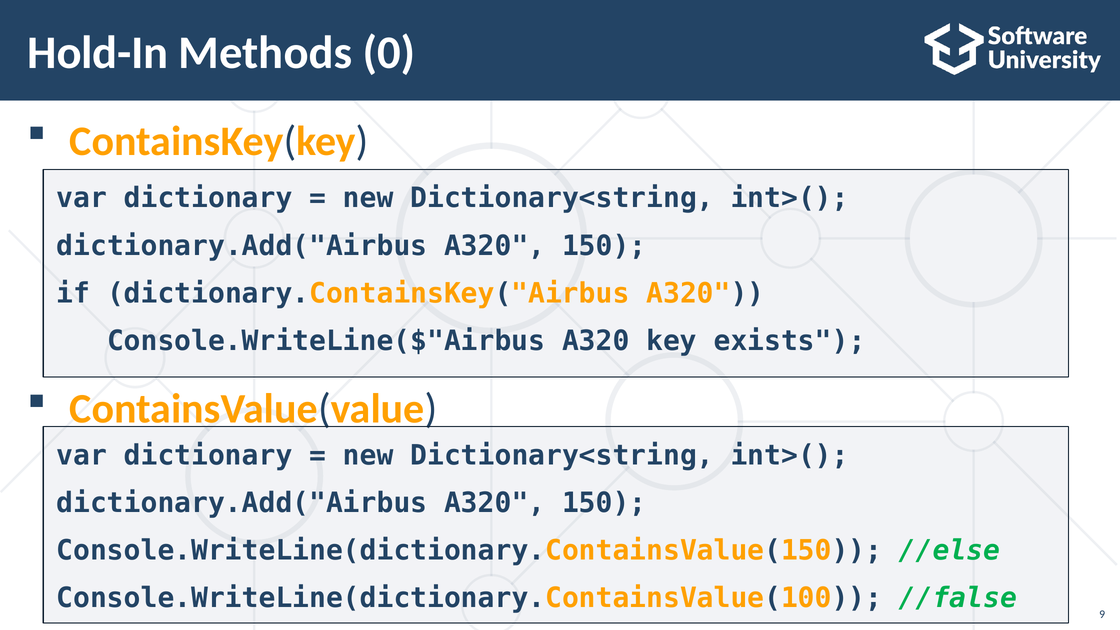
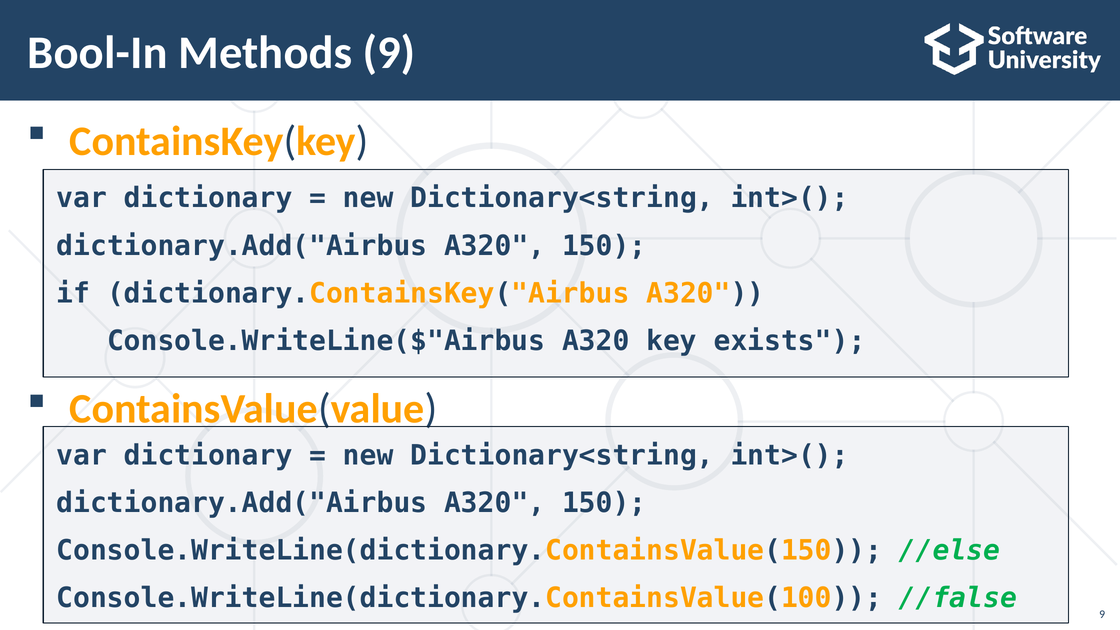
Hold-In: Hold-In -> Bool-In (98, 53)
Methods 0: 0 -> 9 (389, 53)
